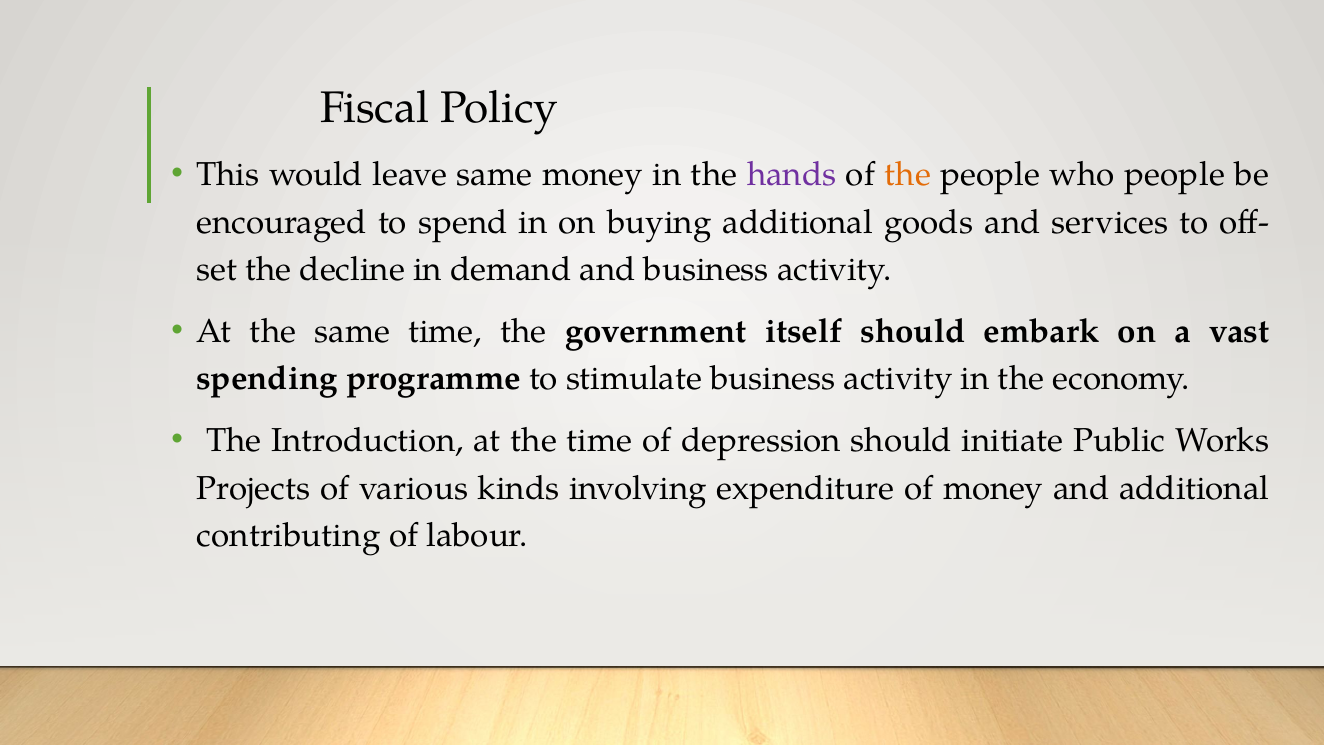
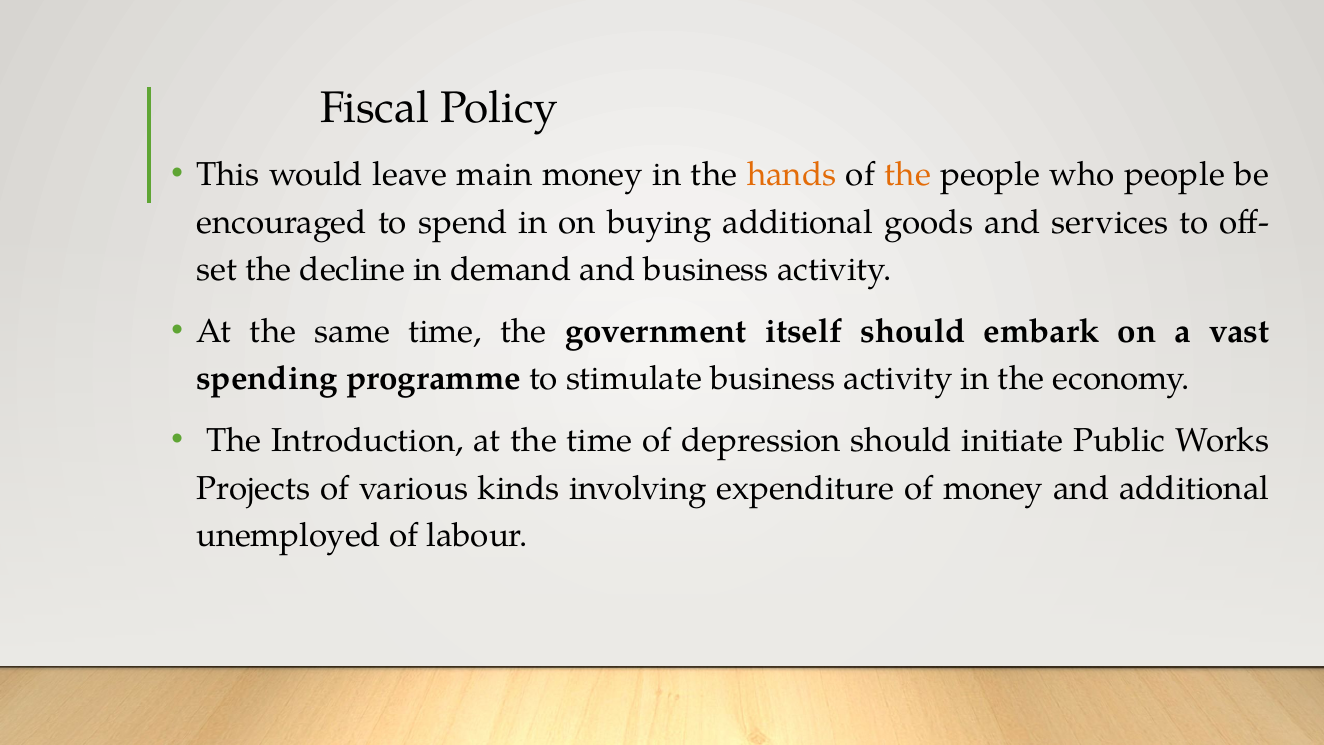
leave same: same -> main (495, 174)
hands colour: purple -> orange (792, 174)
contributing: contributing -> unemployed (289, 536)
